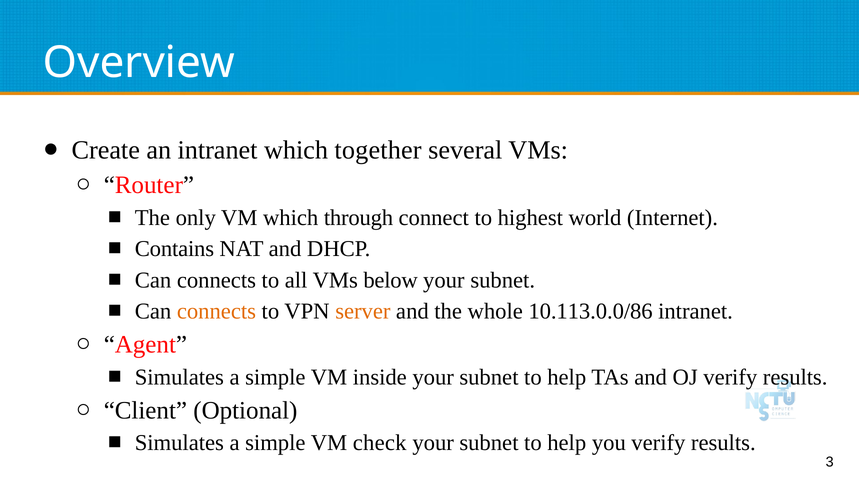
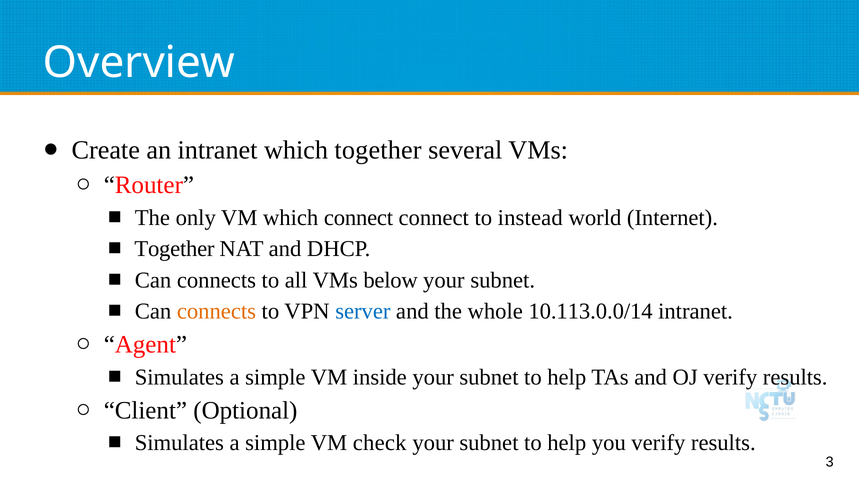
which through: through -> connect (359, 218)
highest: highest -> instead (530, 218)
Contains: Contains -> Together (174, 249)
server colour: orange -> blue (363, 312)
10.113.0.0/86: 10.113.0.0/86 -> 10.113.0.0/14 (591, 312)
